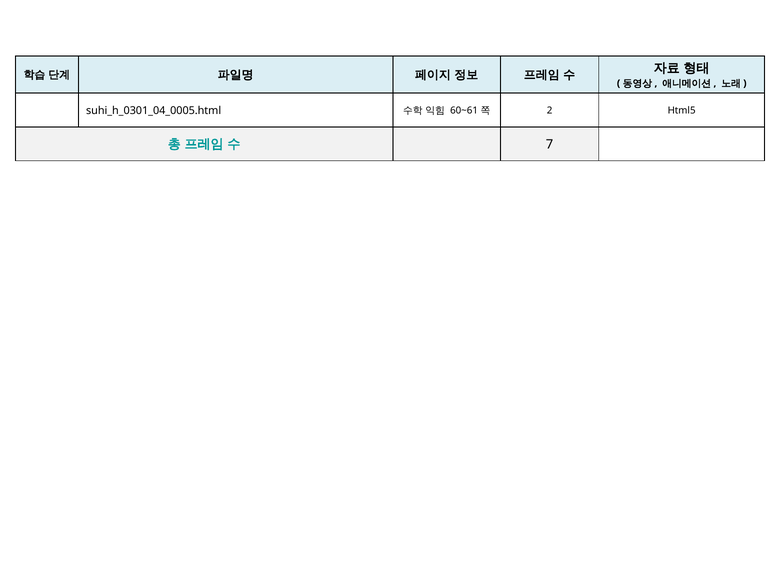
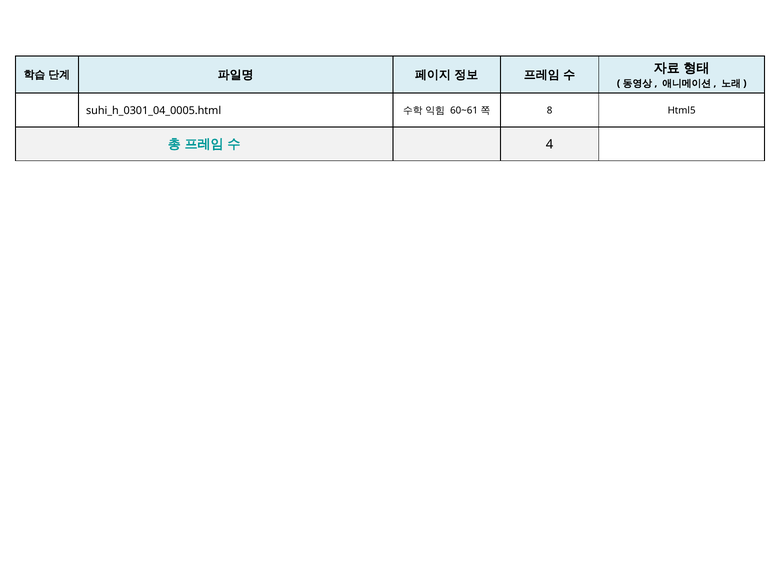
2: 2 -> 8 (550, 111)
7: 7 -> 4 (550, 145)
